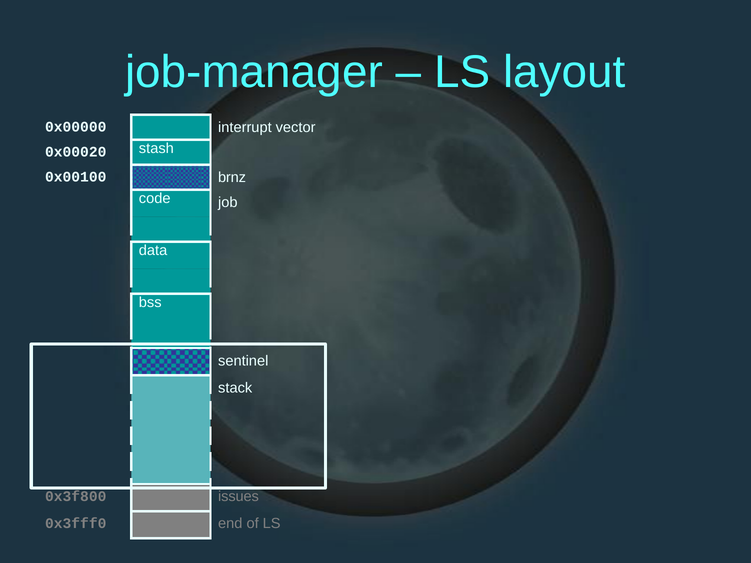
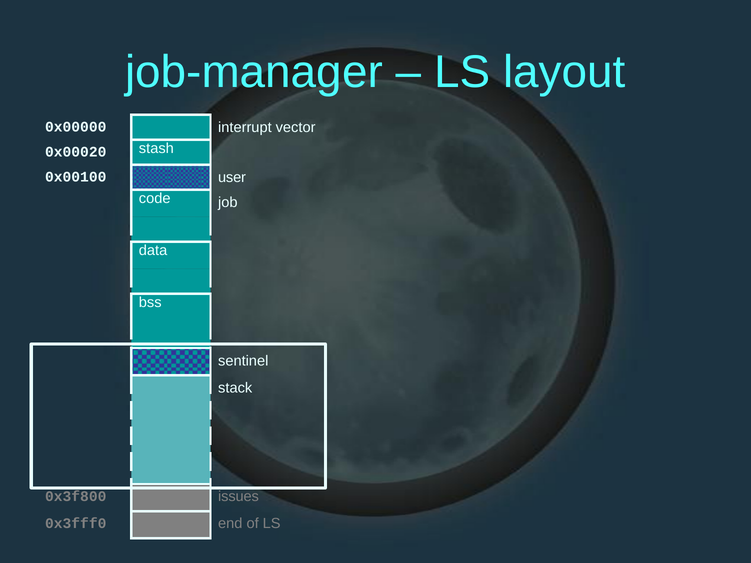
brnz: brnz -> user (232, 178)
